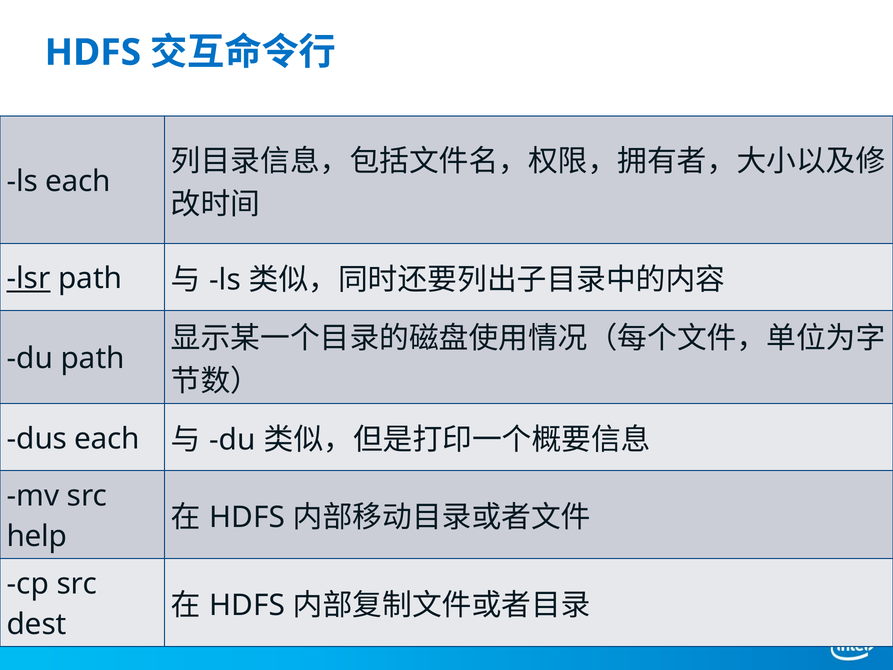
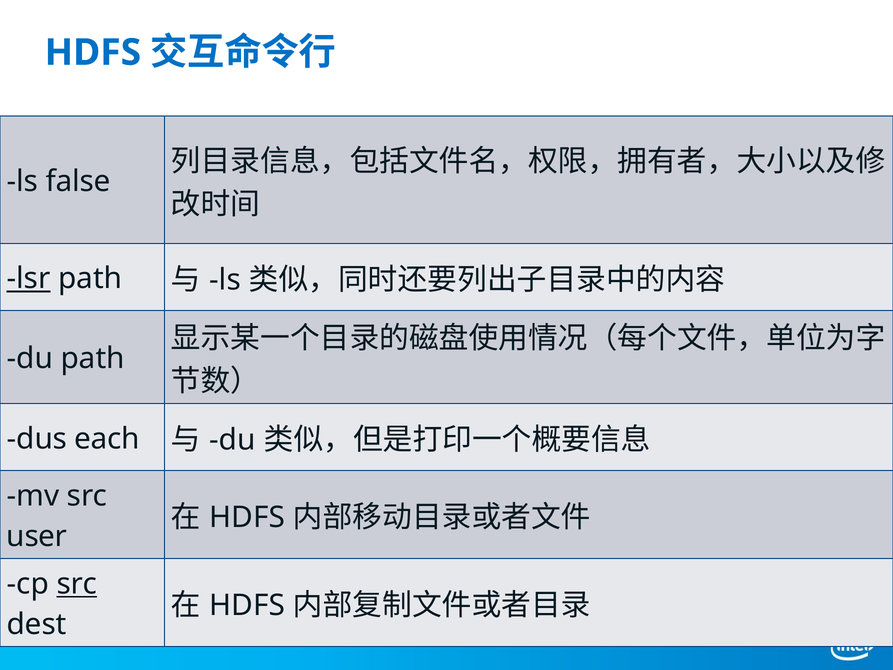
ls each: each -> false (78, 181)
help: help -> user (37, 536)
src underline: none -> present (77, 584)
